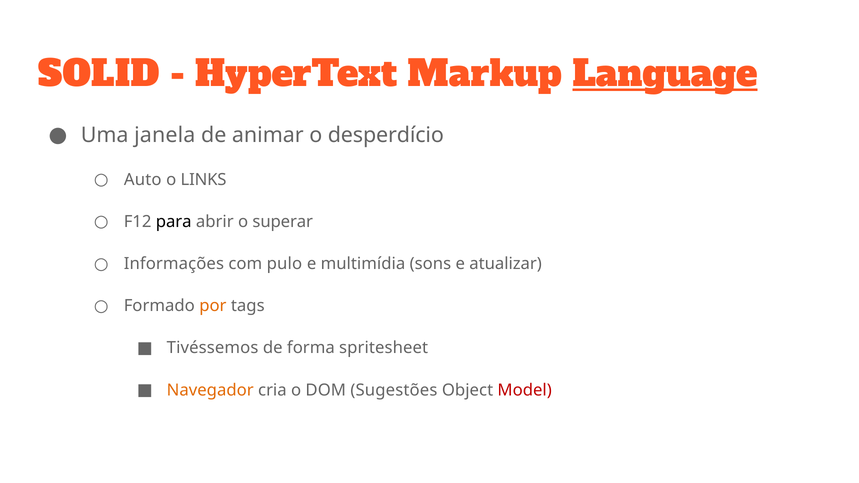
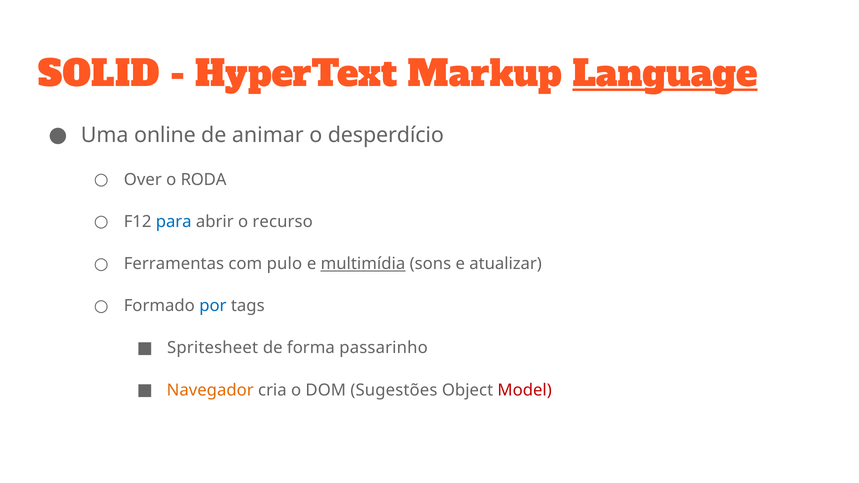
janela: janela -> online (165, 135)
Auto: Auto -> Over (143, 180)
LINKS: LINKS -> RODA (204, 180)
para colour: black -> blue (174, 222)
superar: superar -> recurso (283, 222)
Informações: Informações -> Ferramentas (174, 264)
multimídia underline: none -> present (363, 264)
por colour: orange -> blue (213, 306)
Tivéssemos: Tivéssemos -> Spritesheet (213, 348)
spritesheet: spritesheet -> passarinho (384, 348)
